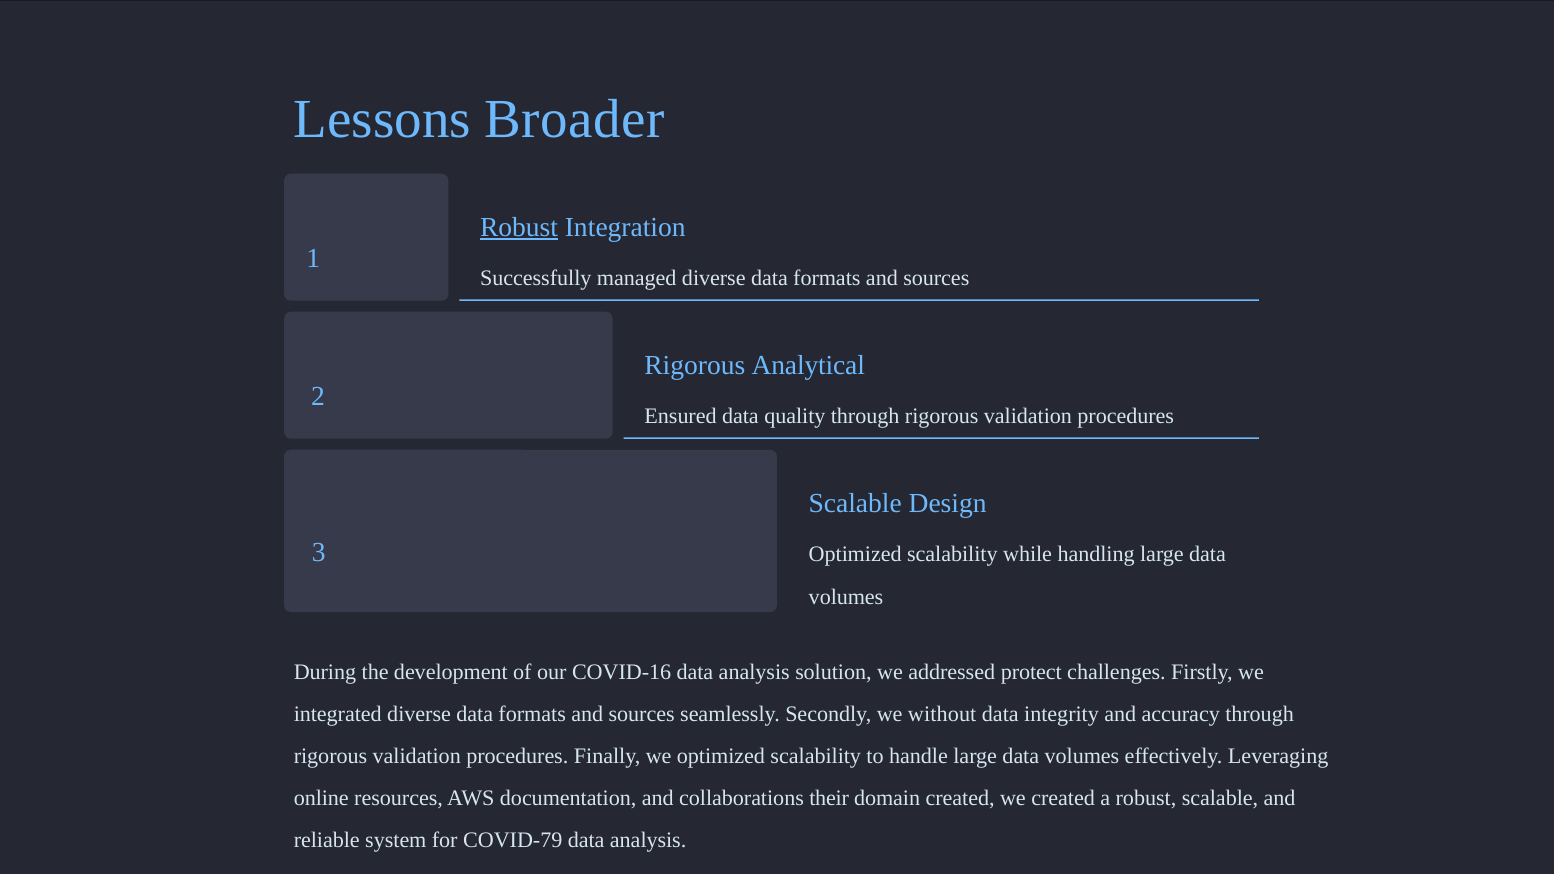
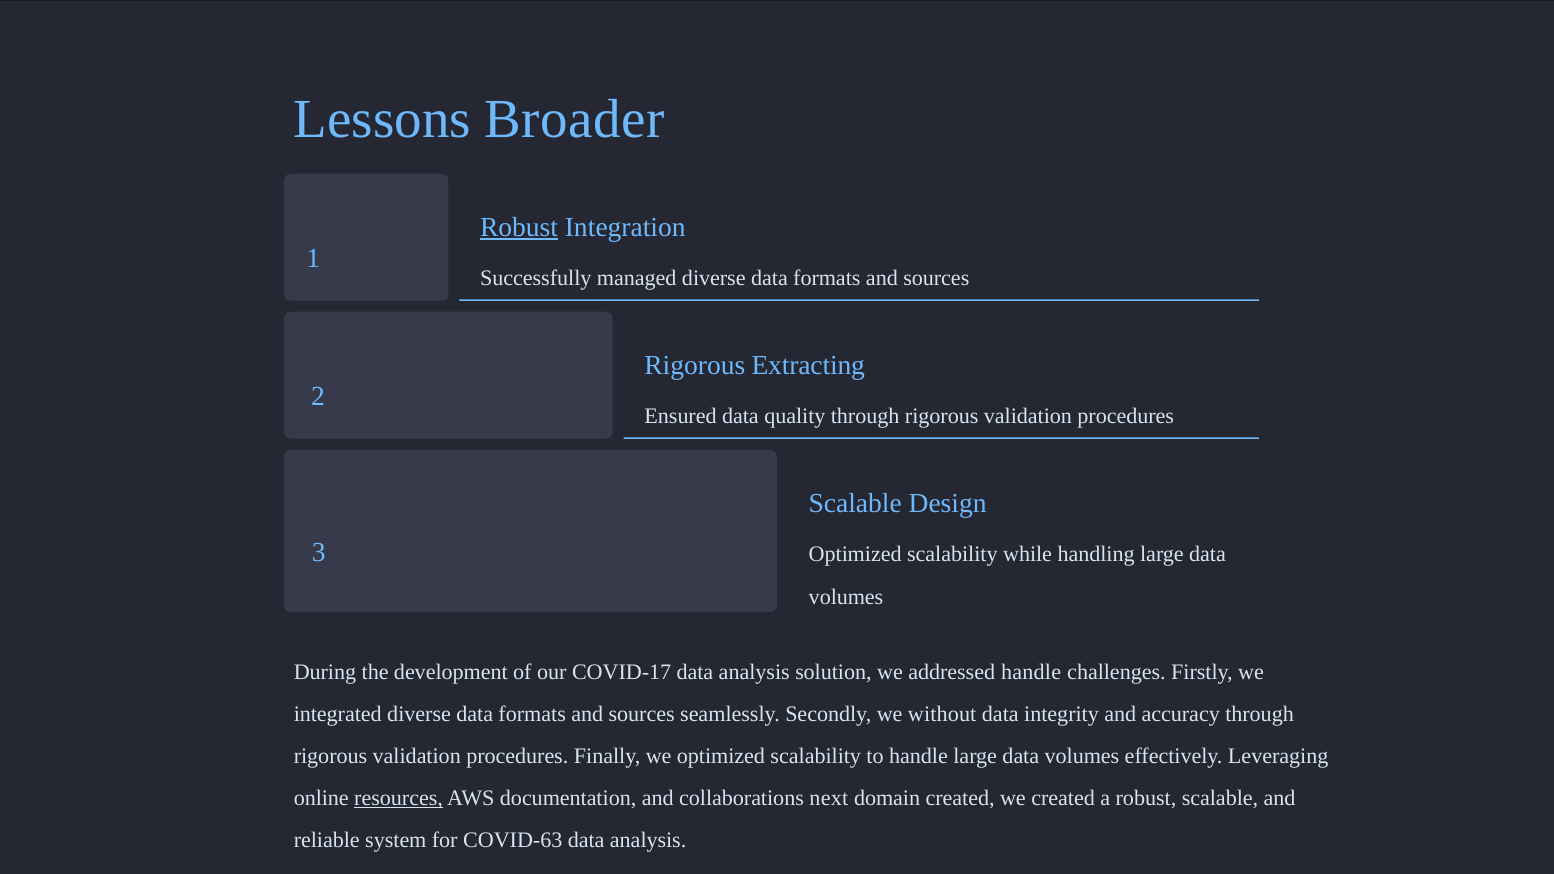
Analytical: Analytical -> Extracting (808, 365)
COVID-16: COVID-16 -> COVID-17 (622, 672)
addressed protect: protect -> handle (1031, 672)
resources underline: none -> present (399, 798)
their: their -> next (829, 798)
COVID-79: COVID-79 -> COVID-63 (513, 840)
